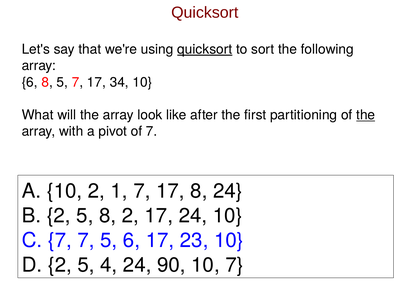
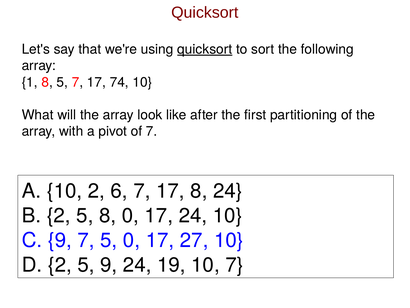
6: 6 -> 1 (30, 82)
34: 34 -> 74 (119, 82)
the underline: present -> none (366, 115)
1: 1 -> 6 (119, 191)
8 2: 2 -> 0 (130, 215)
7: 7 -> 9 (60, 240)
5 6: 6 -> 0 (132, 240)
23: 23 -> 27 (194, 240)
5 4: 4 -> 9 (109, 264)
90: 90 -> 19 (171, 264)
